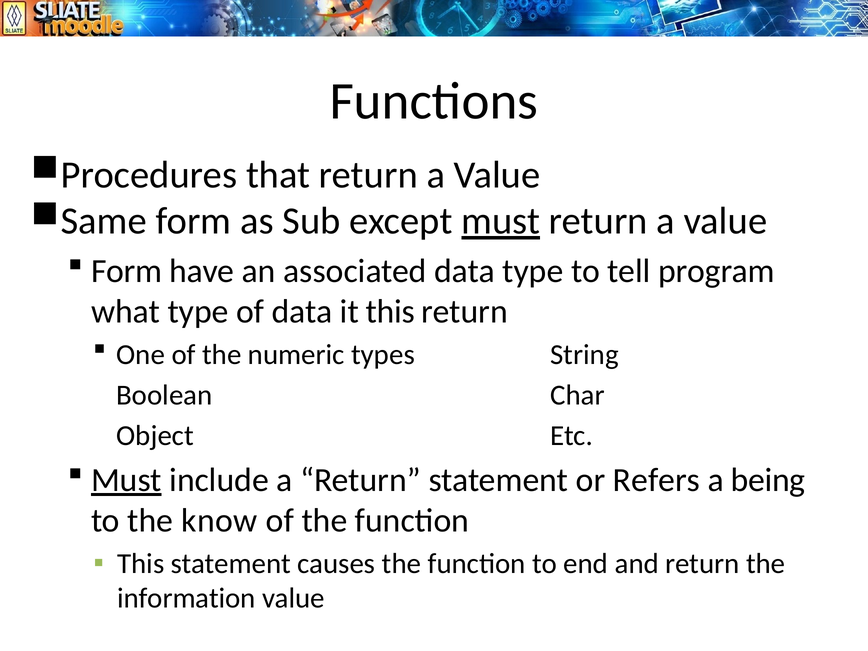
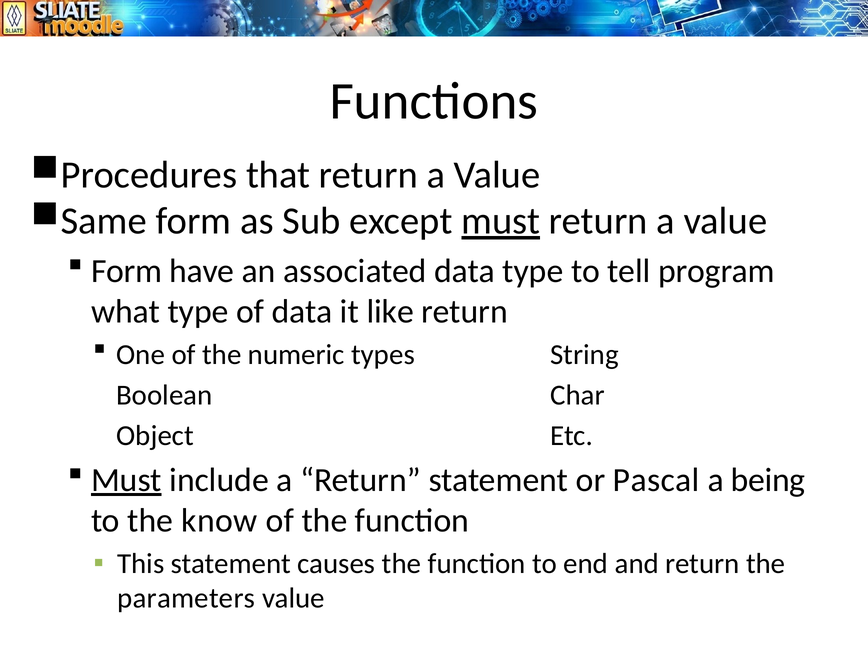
it this: this -> like (390, 311)
Refers: Refers -> Pascal (656, 480)
information: information -> parameters (186, 598)
